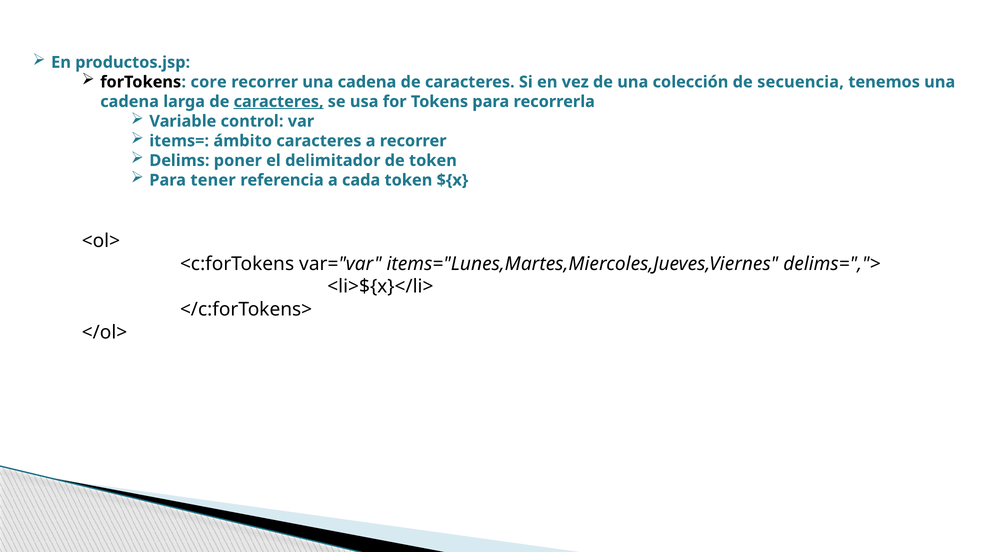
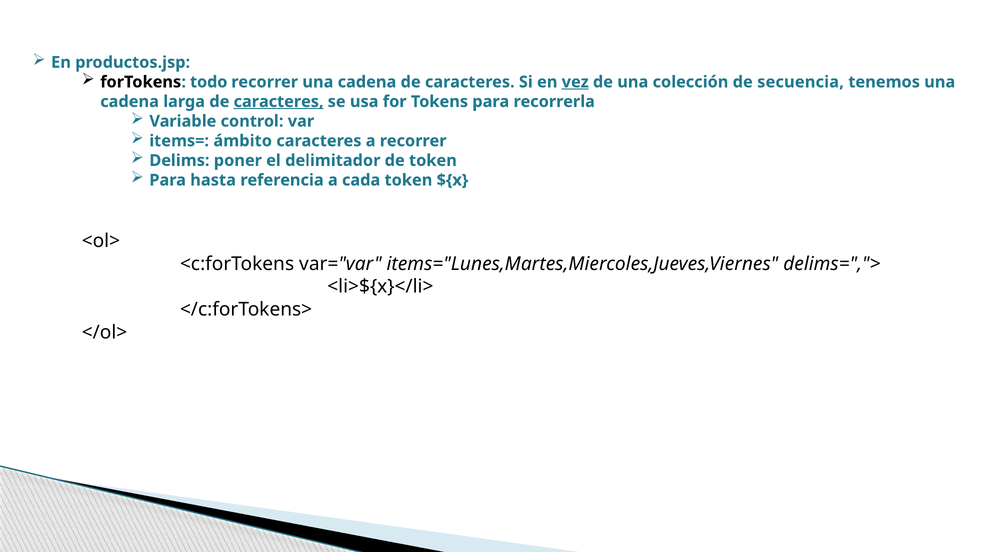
core: core -> todo (209, 82)
vez underline: none -> present (575, 82)
tener: tener -> hasta (213, 180)
